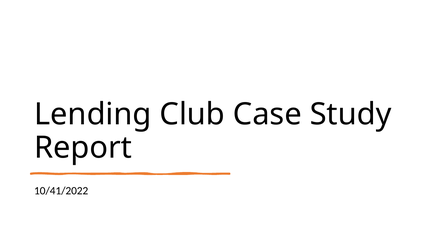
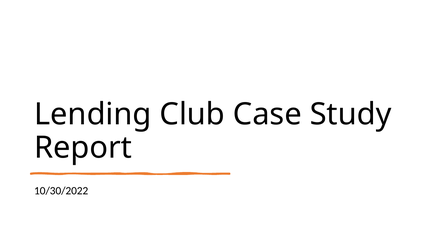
10/41/2022: 10/41/2022 -> 10/30/2022 (61, 191)
